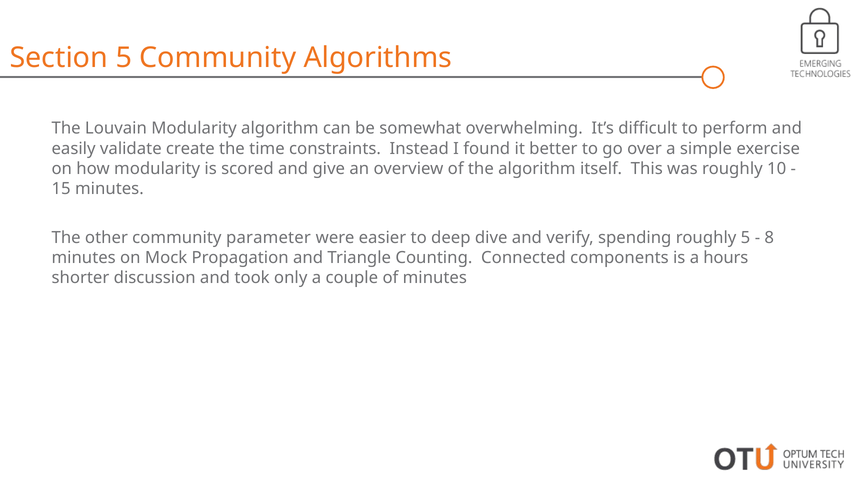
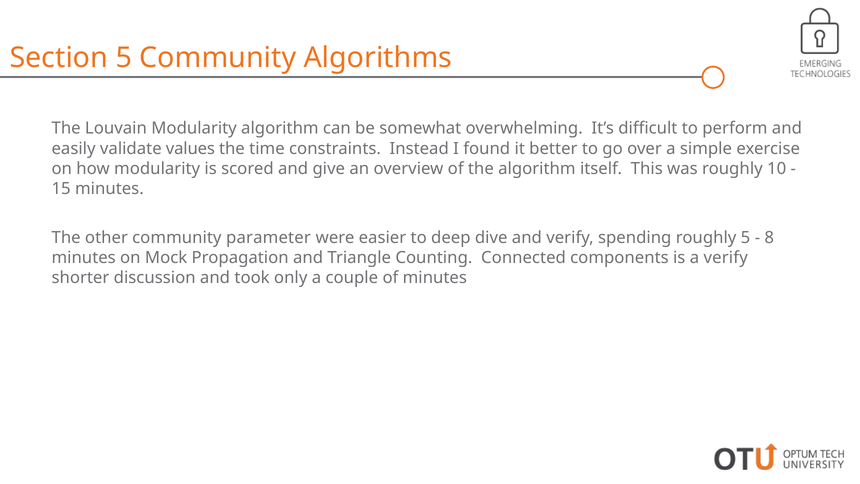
create: create -> values (190, 148)
a hours: hours -> verify (726, 257)
